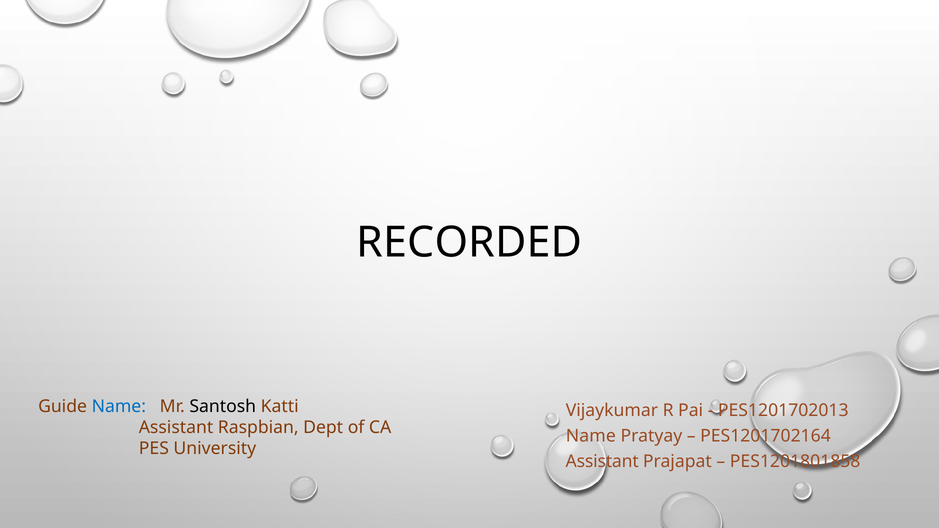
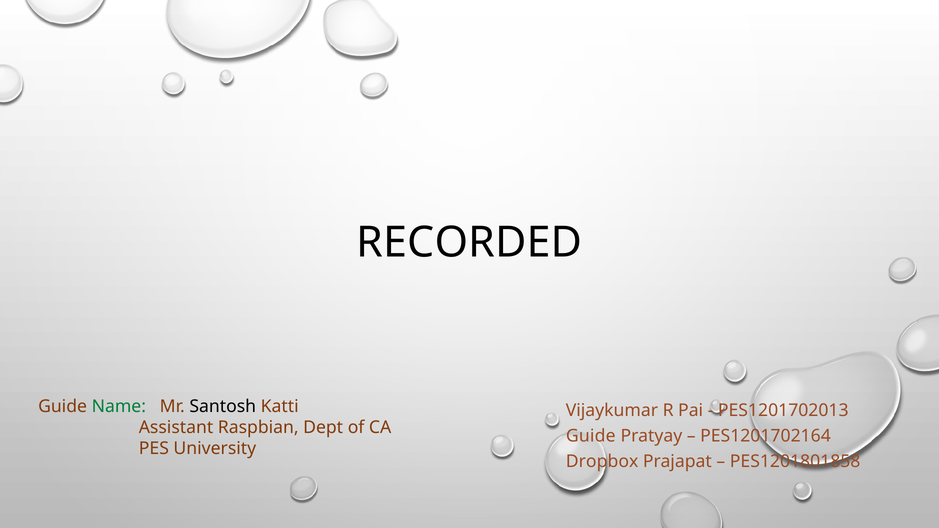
Name colour: blue -> green (119, 406)
Name: Name -> Guide (591, 436)
Assistant: Assistant -> Dropbox (602, 461)
